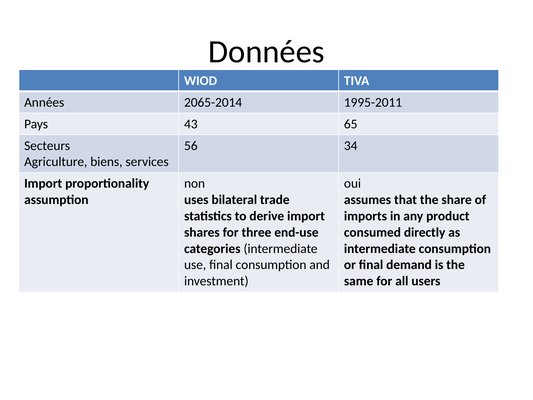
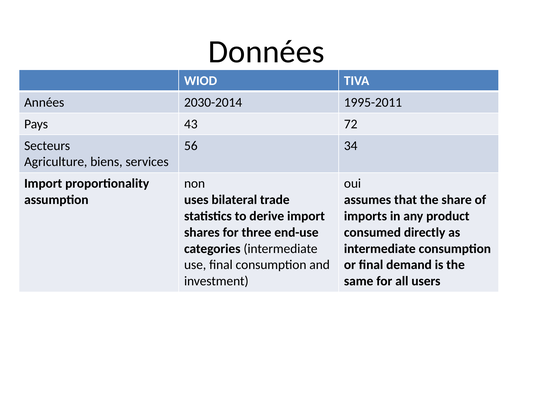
2065-2014: 2065-2014 -> 2030-2014 (213, 102)
65: 65 -> 72 (351, 124)
